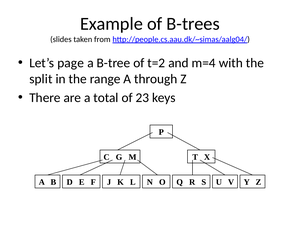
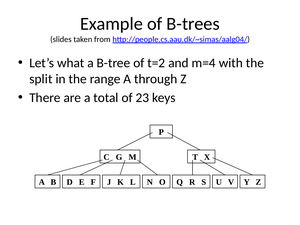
page: page -> what (71, 63)
